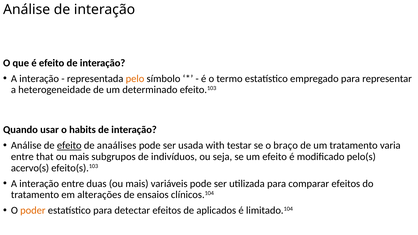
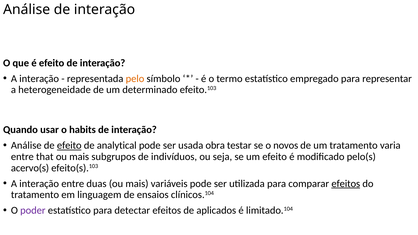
anaálises: anaálises -> analytical (117, 145)
with: with -> obra (215, 145)
braço: braço -> novos (286, 145)
efeitos underline: none -> present (346, 184)
alterações: alterações -> linguagem (99, 195)
poder colour: orange -> purple (33, 211)
